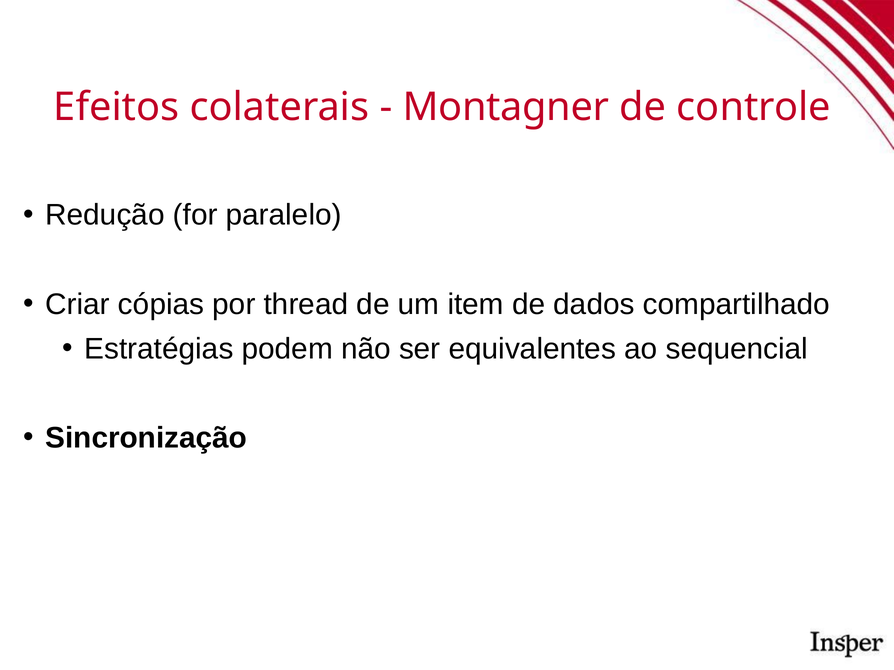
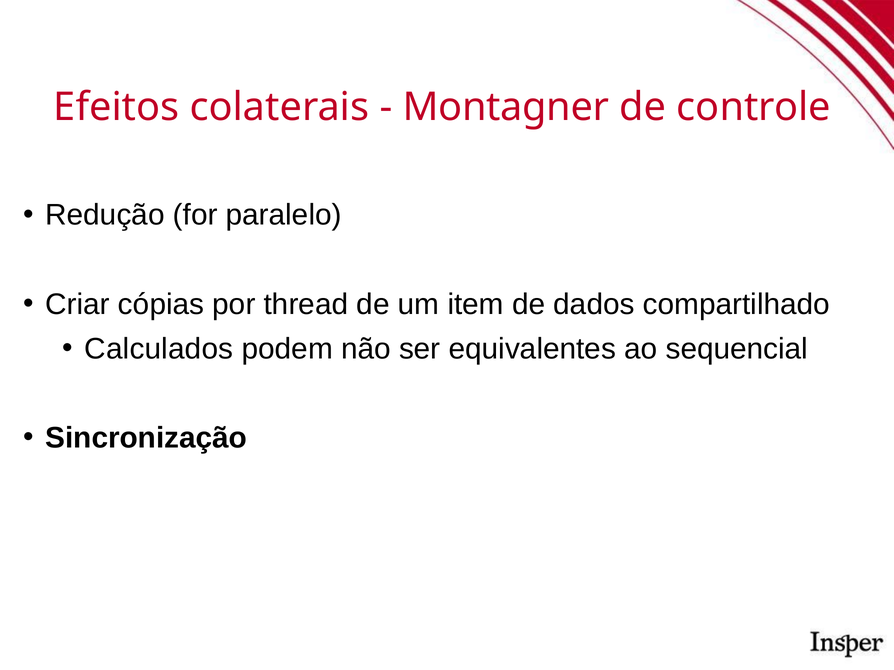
Estratégias: Estratégias -> Calculados (159, 349)
